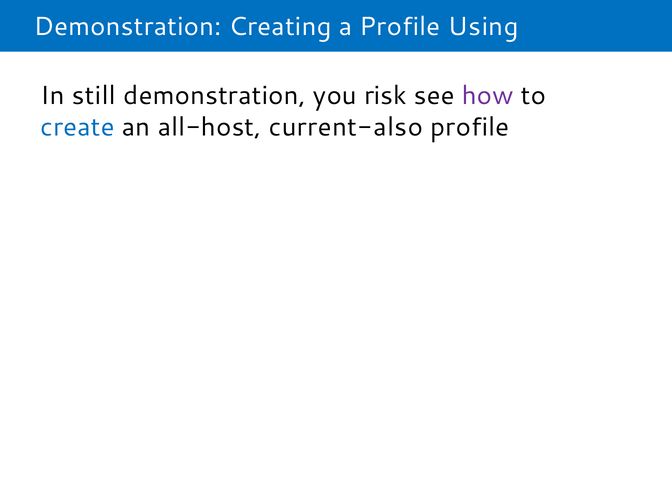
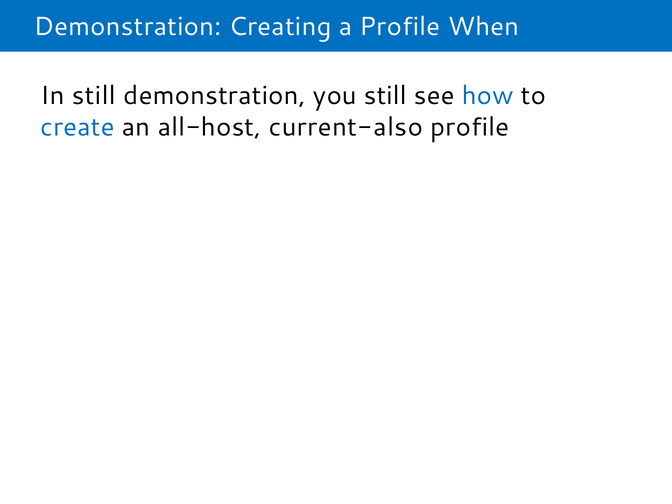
Using: Using -> When (483, 27)
you risk: risk -> still (385, 96)
how colour: purple -> blue (488, 96)
